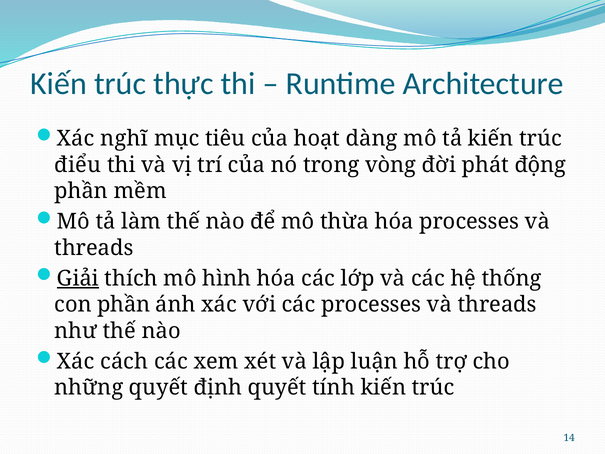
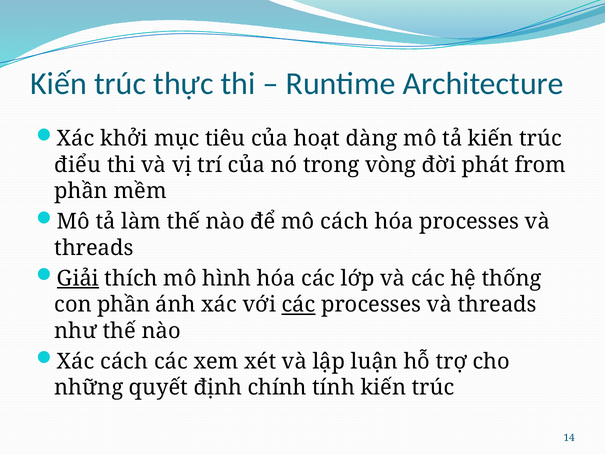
nghĩ: nghĩ -> khởi (124, 139)
động: động -> from (540, 165)
mô thừa: thừa -> cách (345, 222)
các underline: none -> present (299, 305)
định quyết: quyết -> chính (277, 387)
